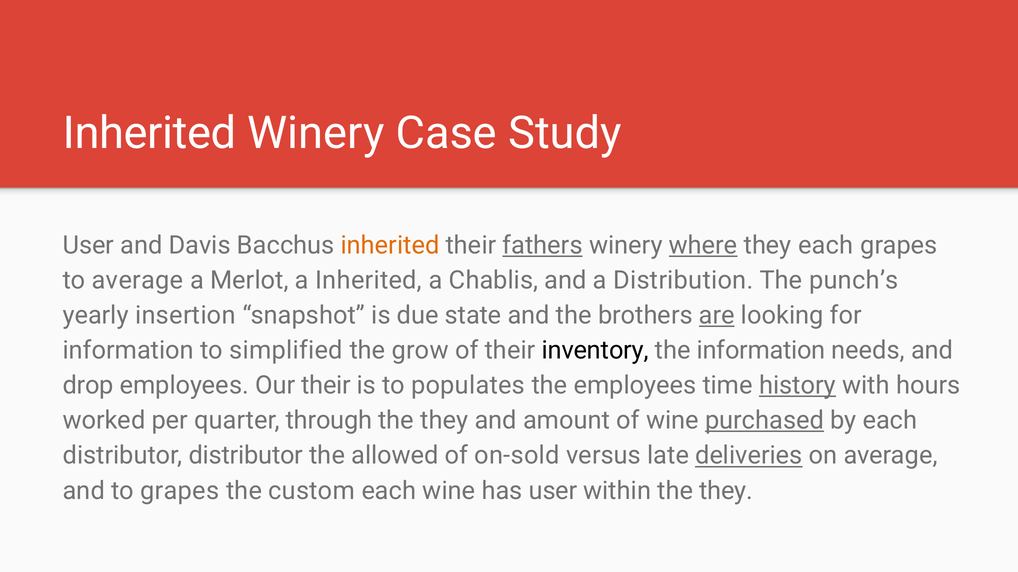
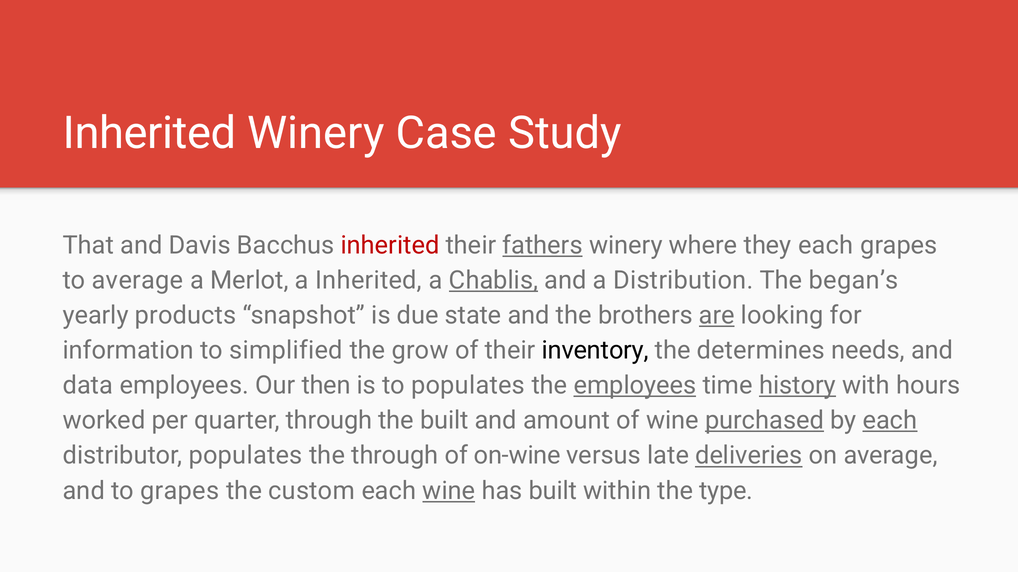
User: User -> That (88, 245)
inherited colour: orange -> red (390, 245)
where underline: present -> none (703, 245)
Chablis underline: none -> present (494, 281)
punch’s: punch’s -> began’s (854, 281)
insertion: insertion -> products (186, 316)
the information: information -> determines (761, 351)
drop: drop -> data (88, 386)
Our their: their -> then (326, 386)
employees underline: none -> present (635, 386)
they: they -> built (444, 421)
each underline: none -> present (890, 421)
distributor distributor: distributor -> populates (246, 456)
the allowed: allowed -> through (395, 456)
on-sold: on-sold -> on-wine (517, 456)
wine underline: none -> present (449, 491)
has user: user -> built (553, 491)
within the they: they -> type (726, 491)
